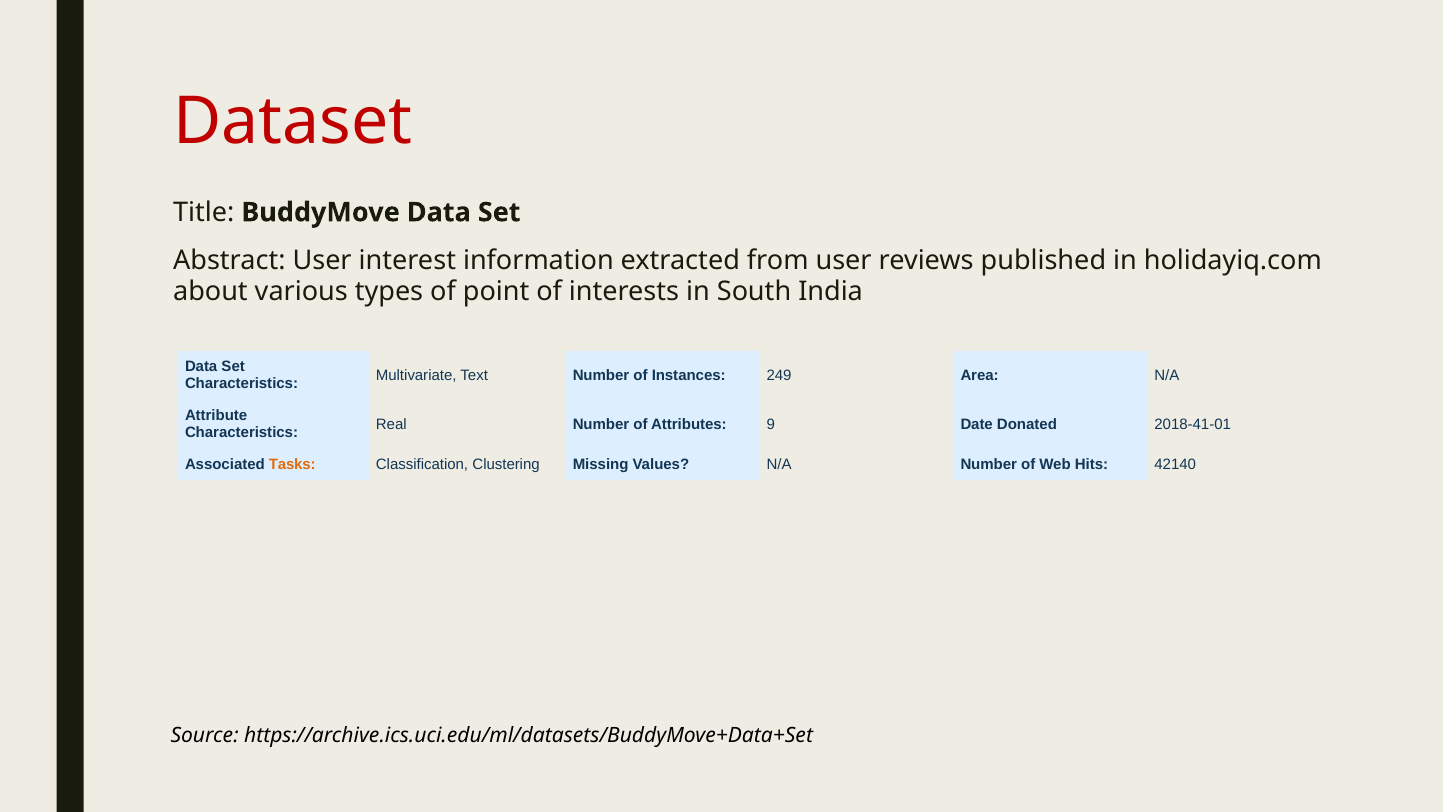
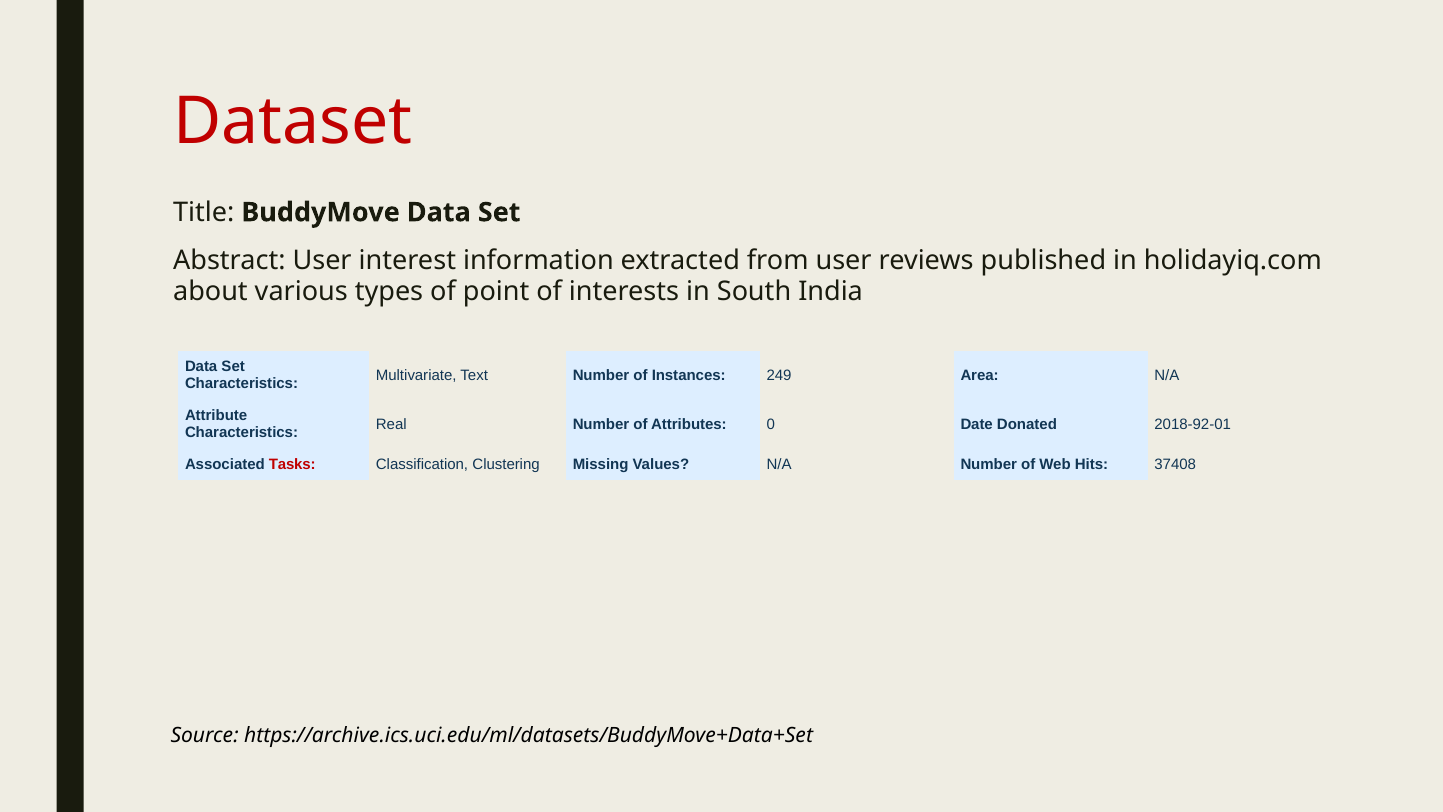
9: 9 -> 0 (771, 424)
2018-41-01: 2018-41-01 -> 2018-92-01 (1193, 424)
Tasks colour: orange -> red (292, 464)
42140: 42140 -> 37408 (1175, 464)
